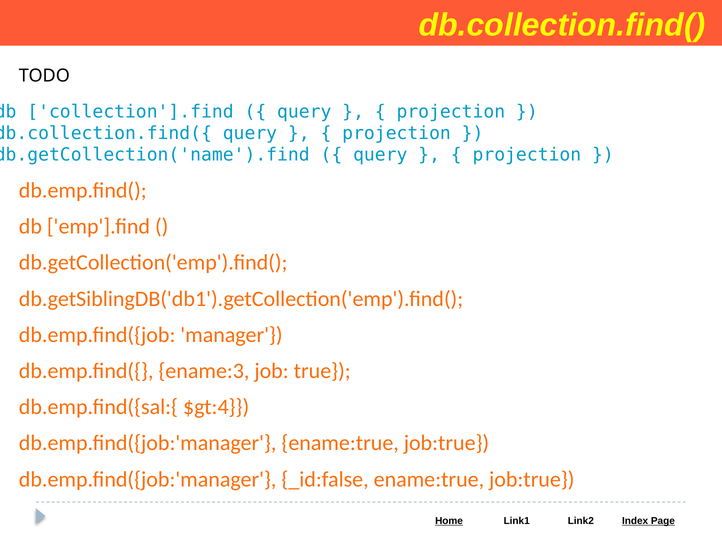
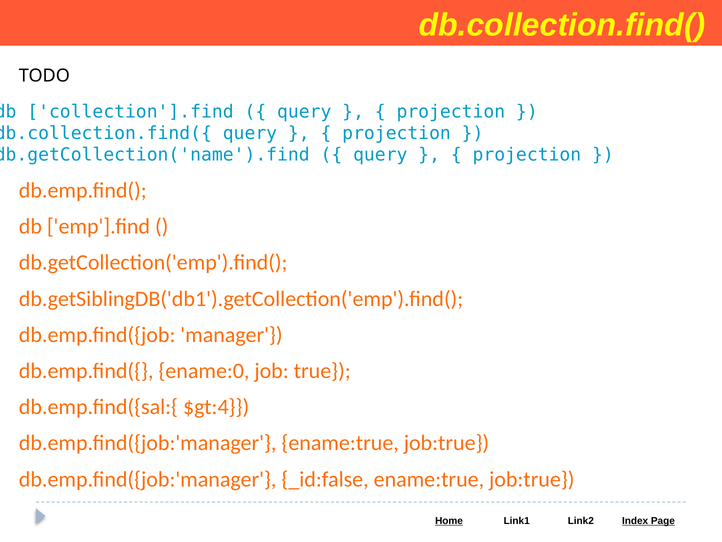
ename:3: ename:3 -> ename:0 (204, 371)
